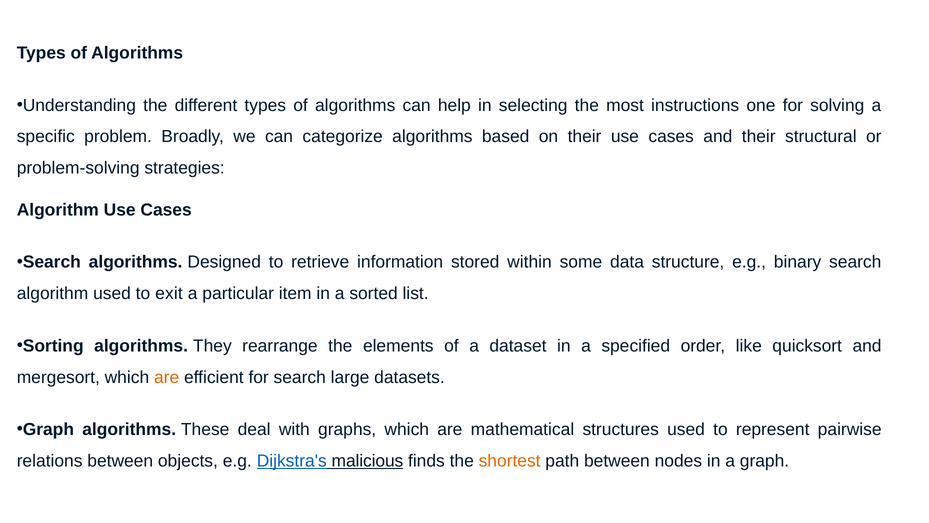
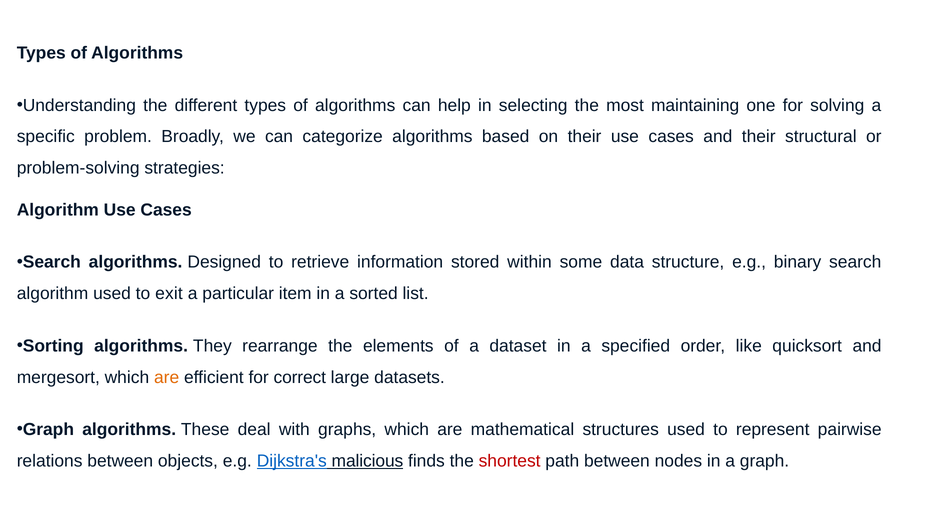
instructions: instructions -> maintaining (695, 105)
for search: search -> correct (300, 377)
shortest colour: orange -> red (510, 461)
